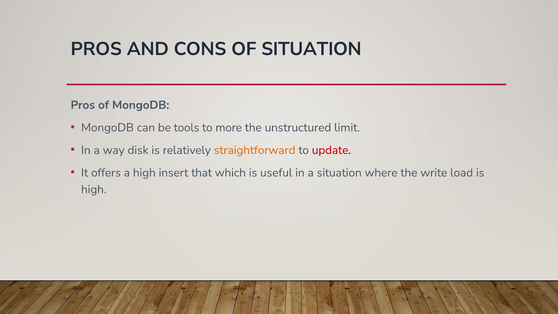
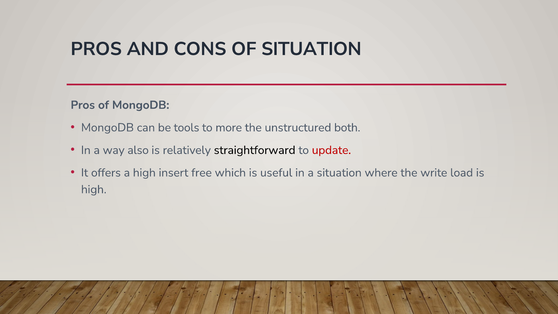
limit: limit -> both (347, 127)
disk: disk -> also (138, 150)
straightforward colour: orange -> black (255, 150)
that: that -> free (202, 173)
